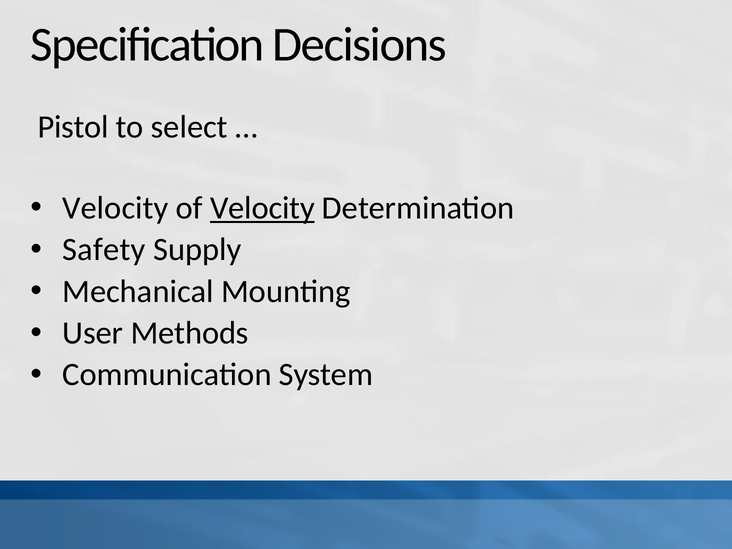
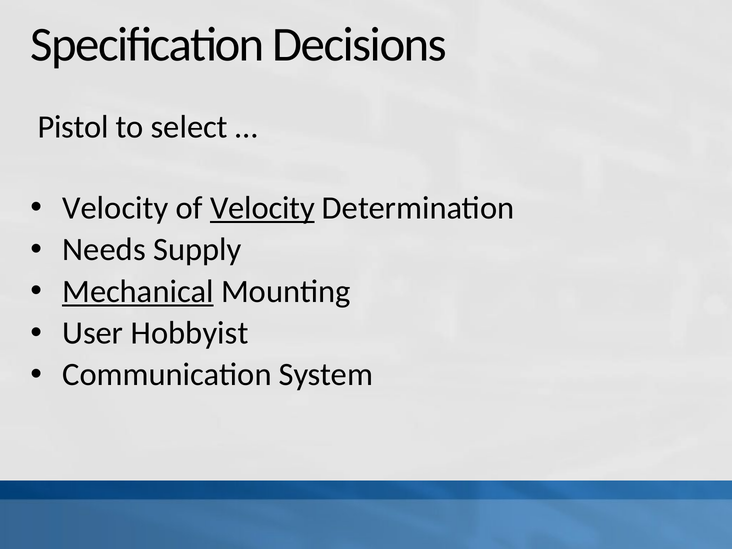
Safety: Safety -> Needs (104, 250)
Mechanical underline: none -> present (138, 291)
Methods: Methods -> Hobbyist (190, 333)
